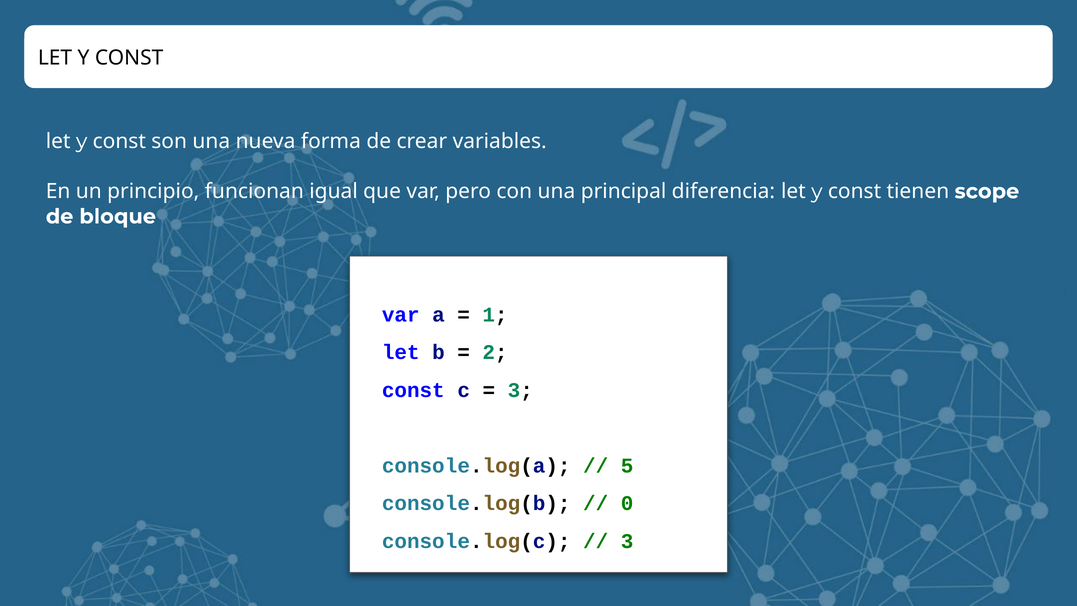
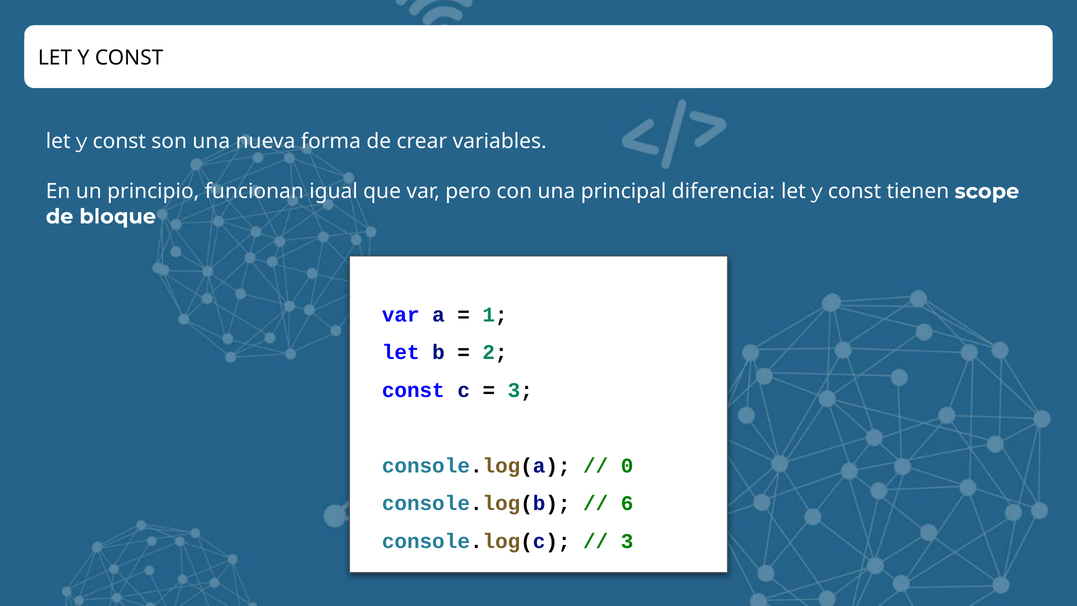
5: 5 -> 0 (627, 466)
0: 0 -> 6 (627, 503)
